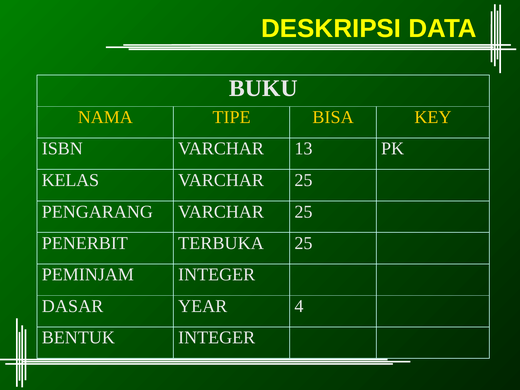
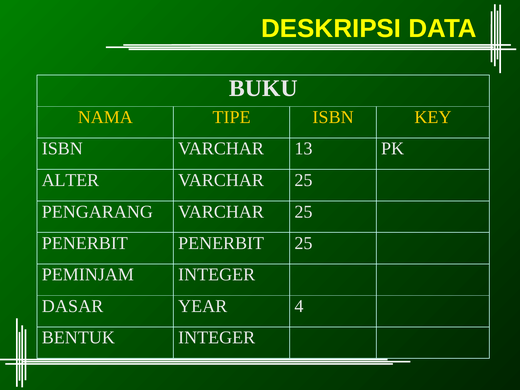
TIPE BISA: BISA -> ISBN (333, 117)
KELAS: KELAS -> ALTER (70, 180)
PENERBIT TERBUKA: TERBUKA -> PENERBIT (221, 243)
